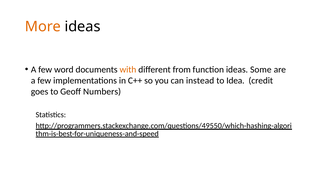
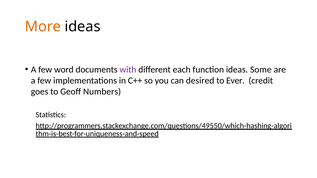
with colour: orange -> purple (128, 70)
from: from -> each (182, 70)
instead: instead -> desired (200, 81)
Idea: Idea -> Ever (235, 81)
